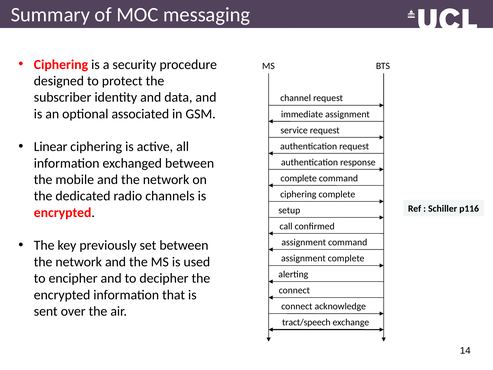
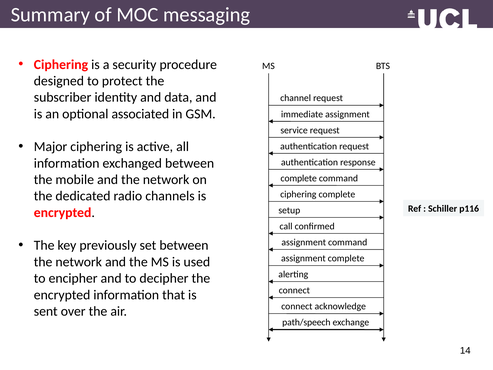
Linear: Linear -> Major (51, 147)
tract/speech: tract/speech -> path/speech (306, 322)
